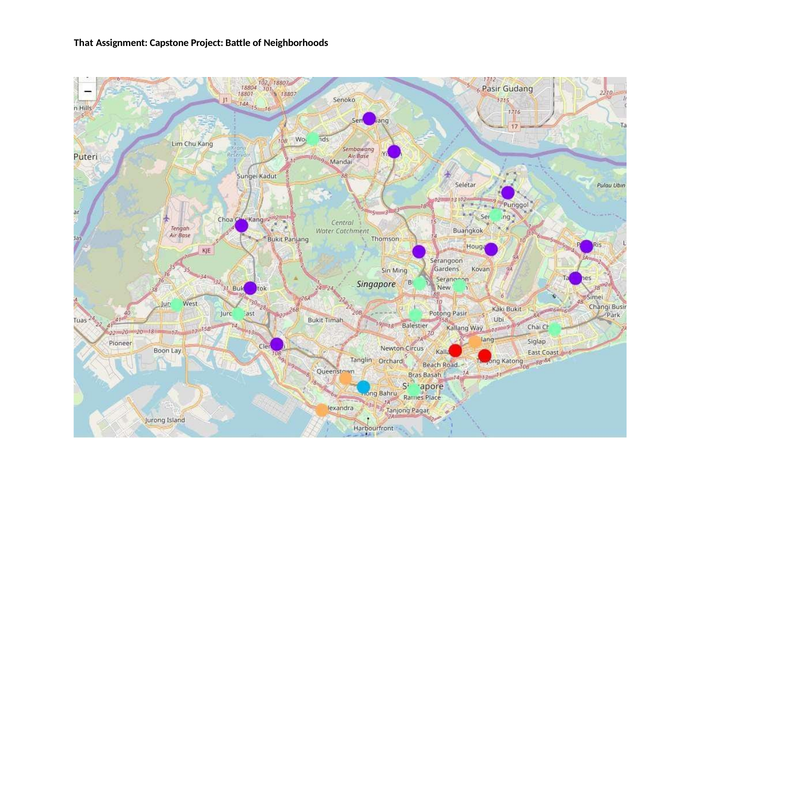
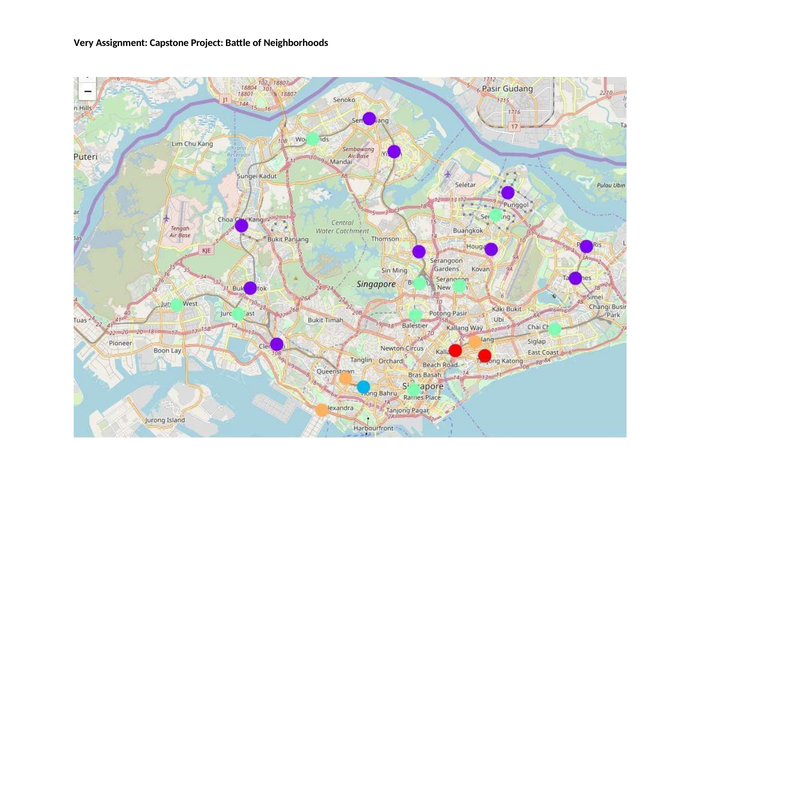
That: That -> Very (84, 43)
